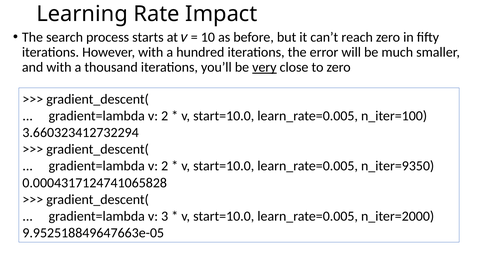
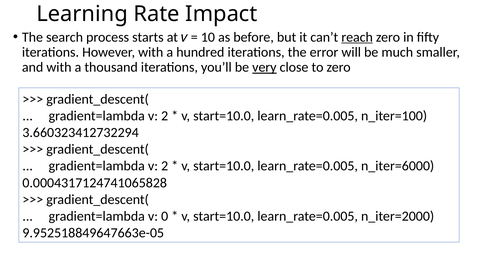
reach underline: none -> present (357, 37)
n_iter=9350: n_iter=9350 -> n_iter=6000 (398, 166)
3: 3 -> 0 (165, 216)
